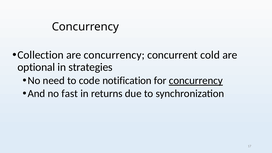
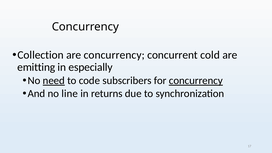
optional: optional -> emitting (36, 67)
strategies: strategies -> especially (91, 67)
need underline: none -> present (54, 81)
notification: notification -> subscribers (127, 81)
fast: fast -> line (70, 94)
